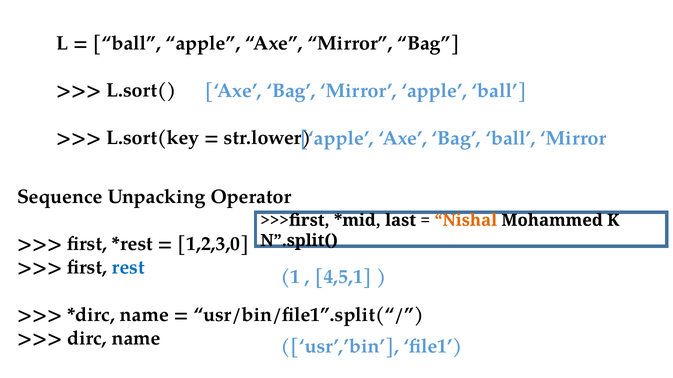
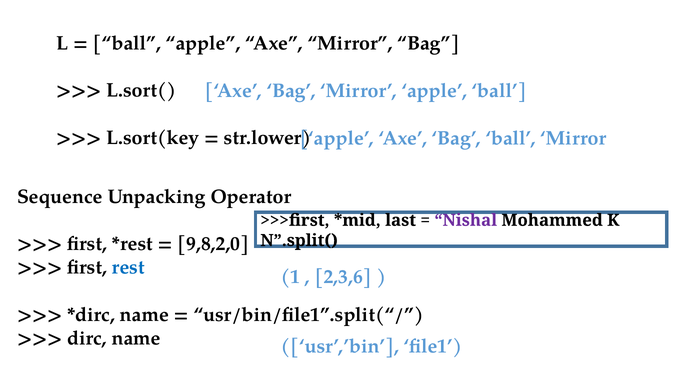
Nishal colour: orange -> purple (466, 221)
1,2,3,0: 1,2,3,0 -> 9,8,2,0 (213, 244)
4,5,1: 4,5,1 -> 2,3,6 (343, 277)
